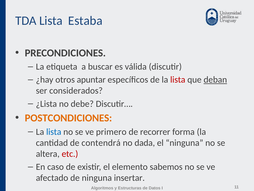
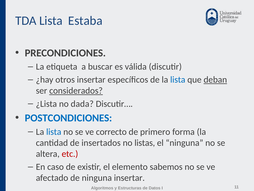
otros apuntar: apuntar -> insertar (91, 80)
lista colour: red -> blue (178, 80)
considerados underline: none -> present (76, 91)
debe: debe -> dada (82, 104)
POSTCONDICIONES colour: orange -> blue (68, 118)
primero: primero -> correcto (111, 131)
recorrer: recorrer -> primero (155, 131)
contendrá: contendrá -> insertados (101, 142)
dada: dada -> listas (145, 142)
